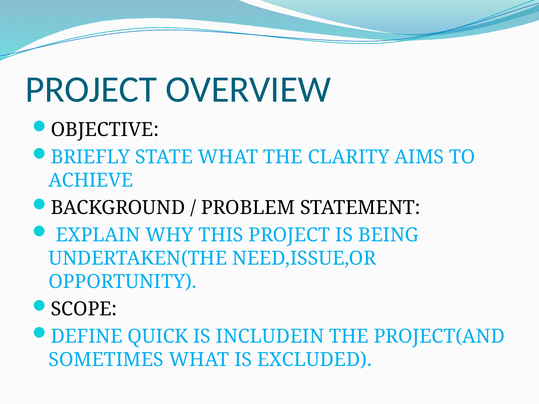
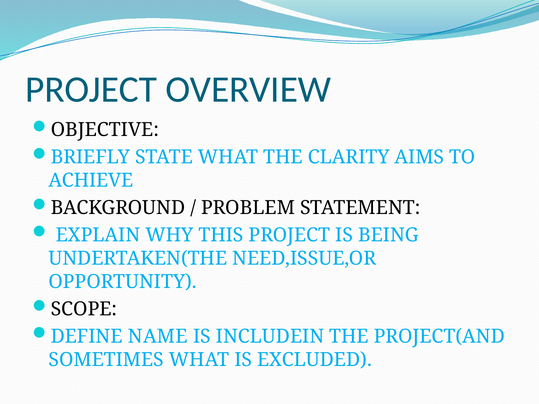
QUICK: QUICK -> NAME (158, 336)
